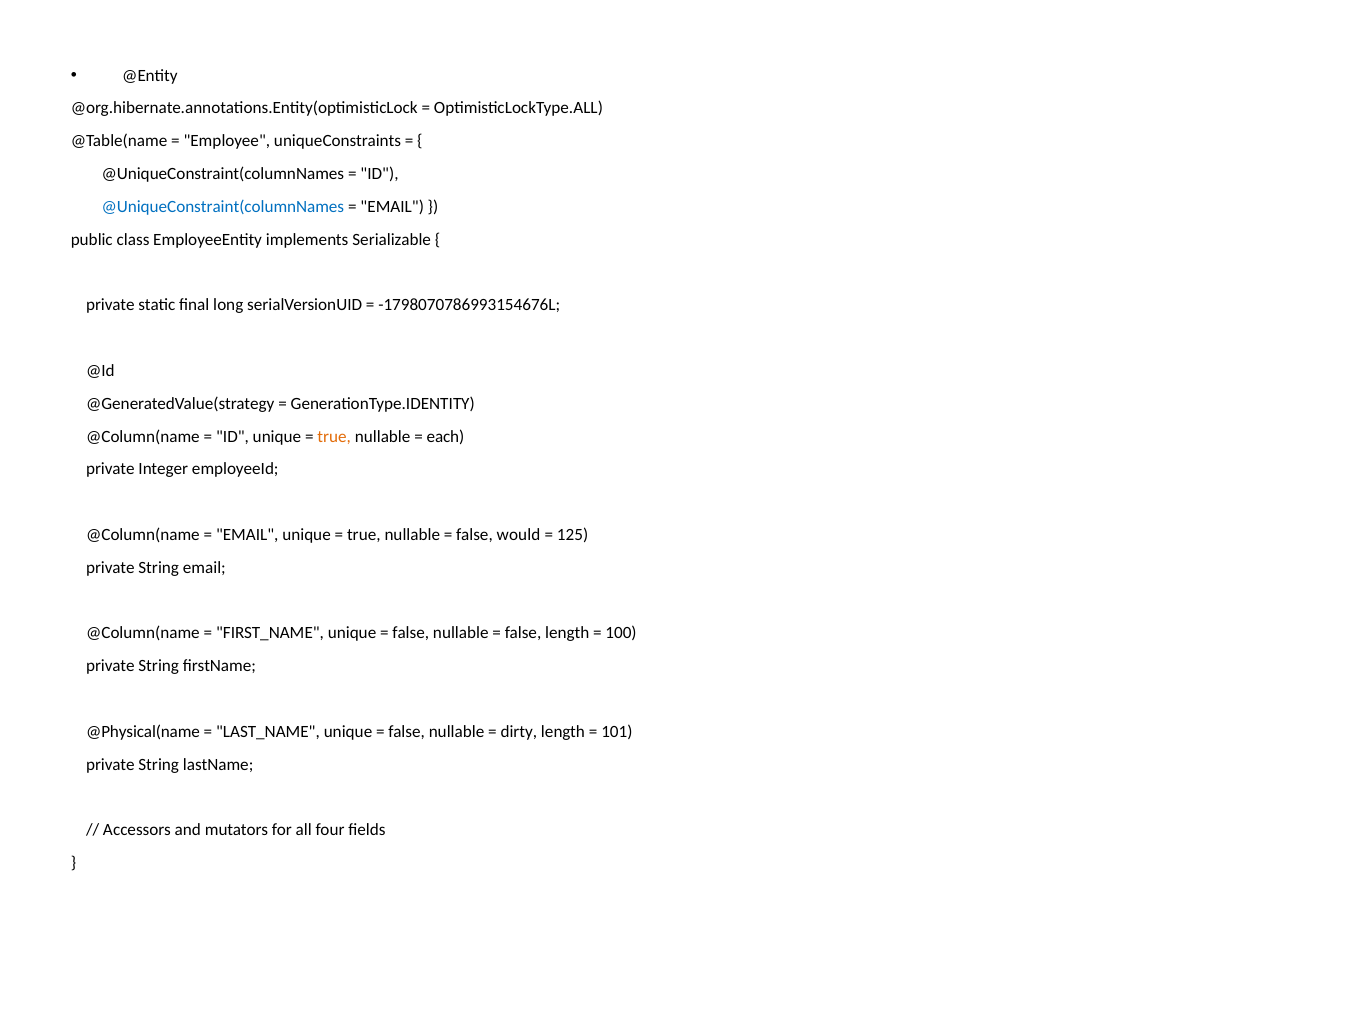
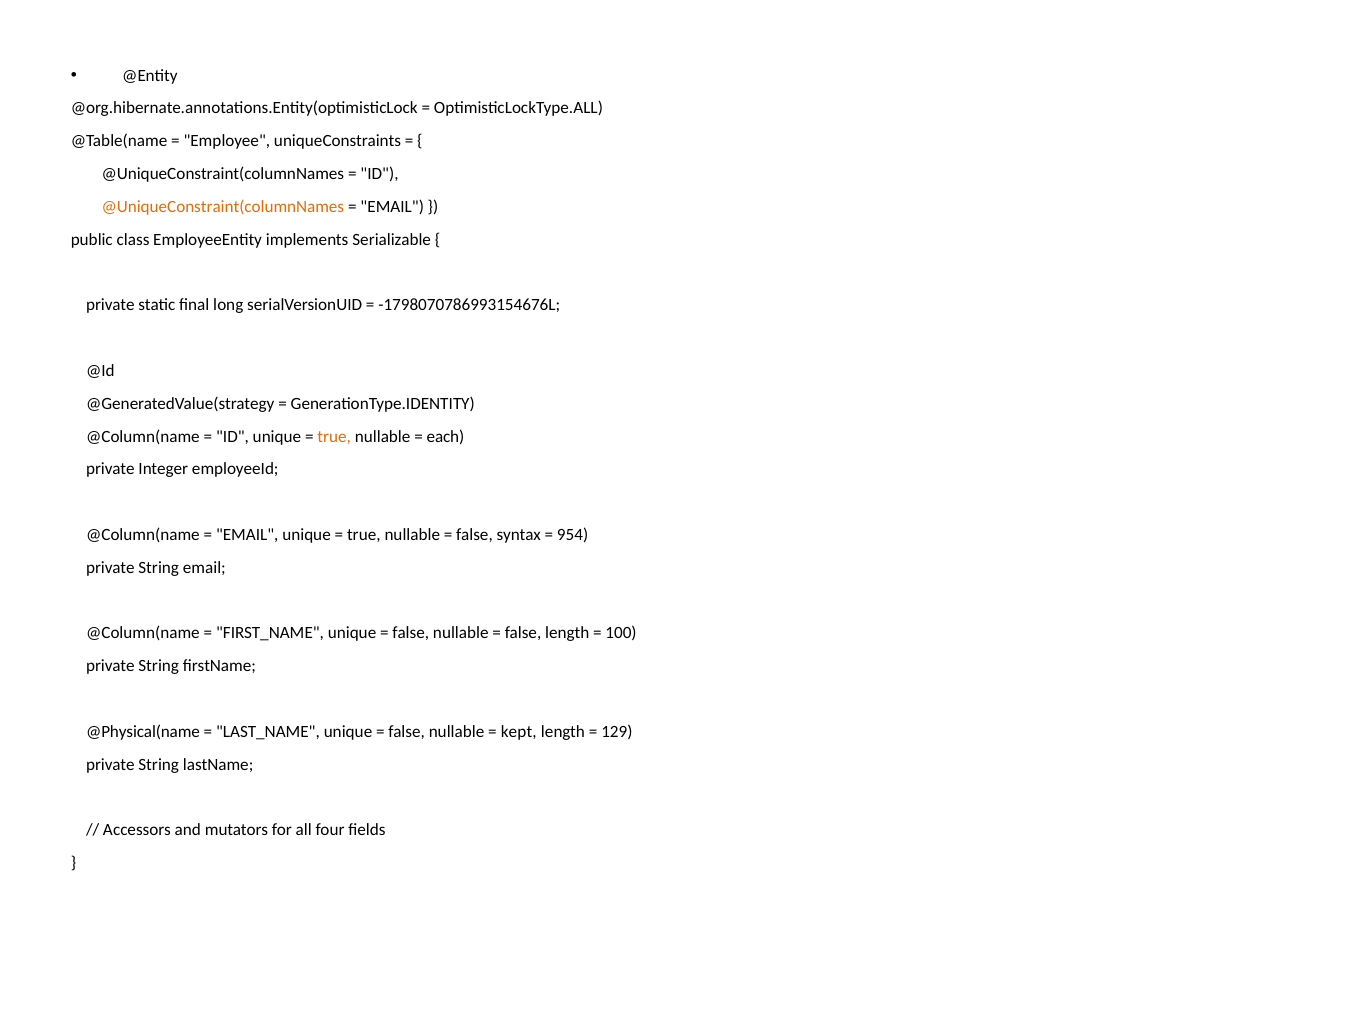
@UniqueConstraint(columnNames colour: blue -> orange (223, 207)
would: would -> syntax (519, 535)
125: 125 -> 954 (573, 535)
dirty: dirty -> kept (519, 731)
101: 101 -> 129 (617, 731)
